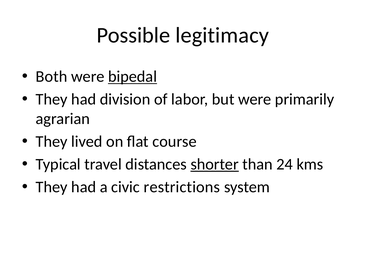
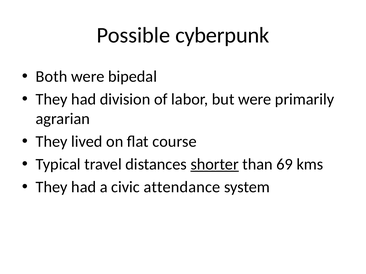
legitimacy: legitimacy -> cyberpunk (222, 35)
bipedal underline: present -> none (133, 77)
24: 24 -> 69 (285, 165)
restrictions: restrictions -> attendance (182, 187)
